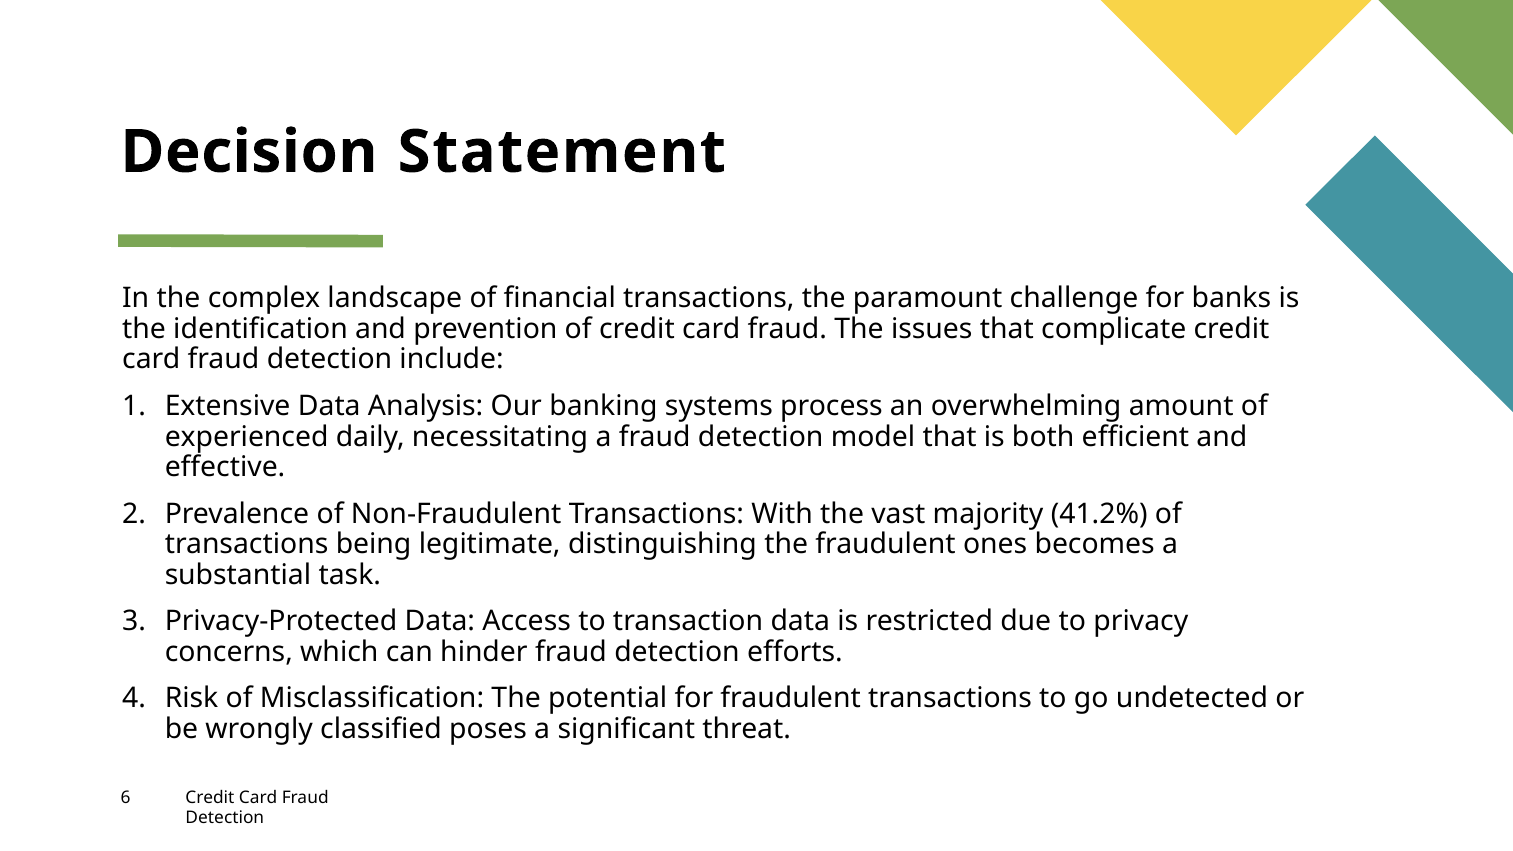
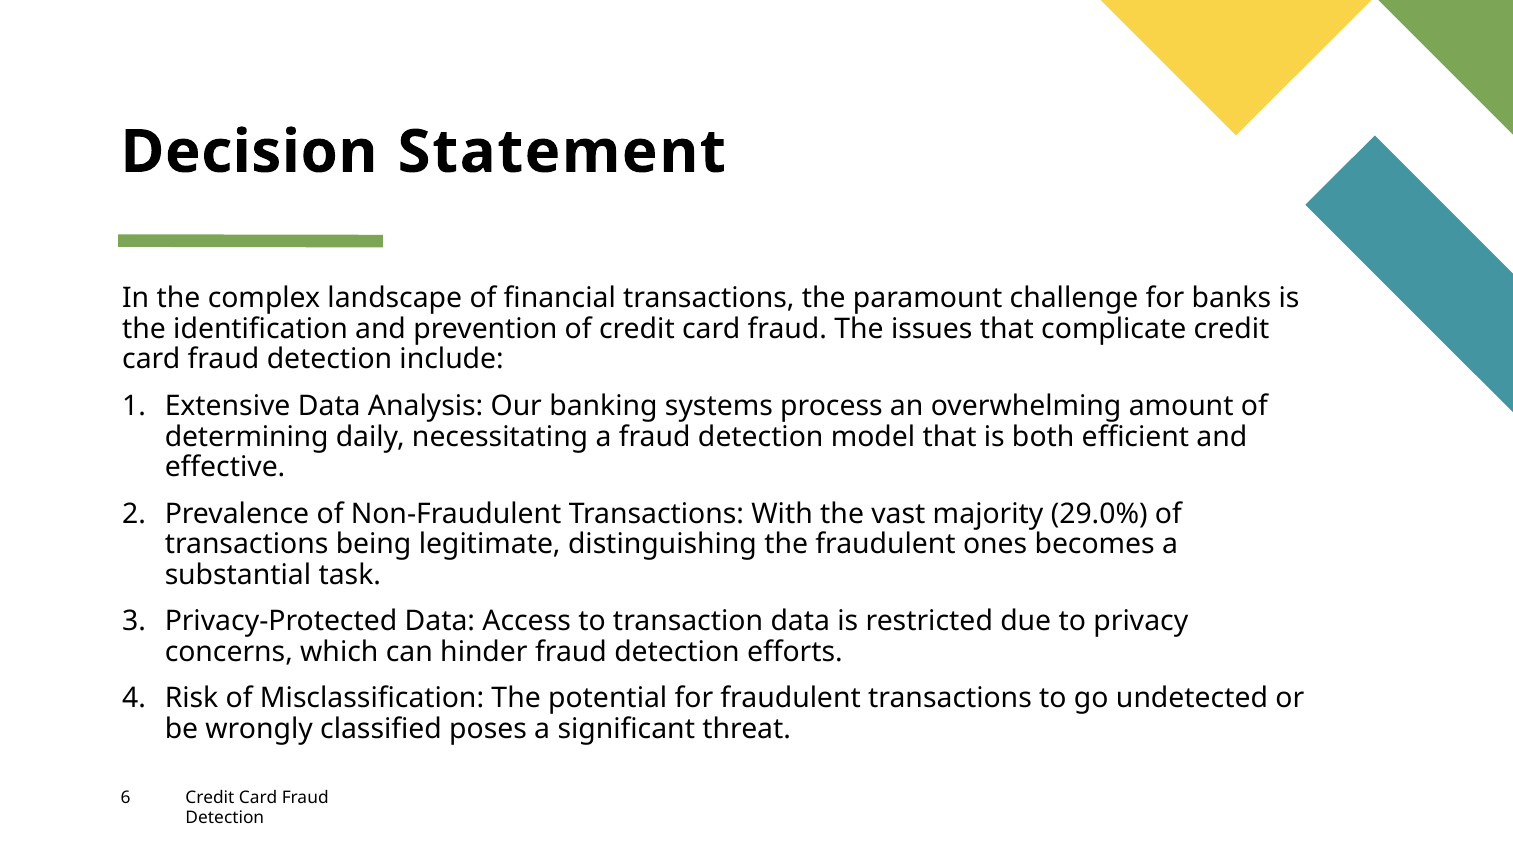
experienced: experienced -> determining (247, 437)
41.2%: 41.2% -> 29.0% (1099, 514)
